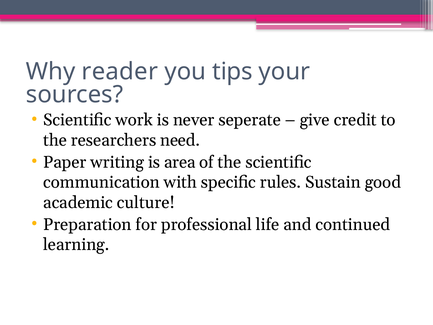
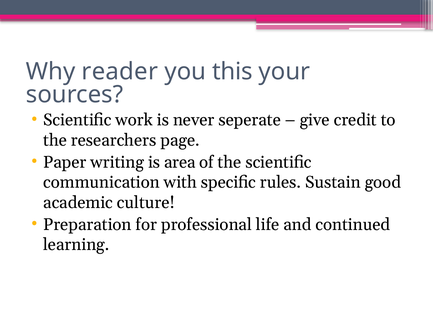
tips: tips -> this (232, 71)
need: need -> page (180, 140)
